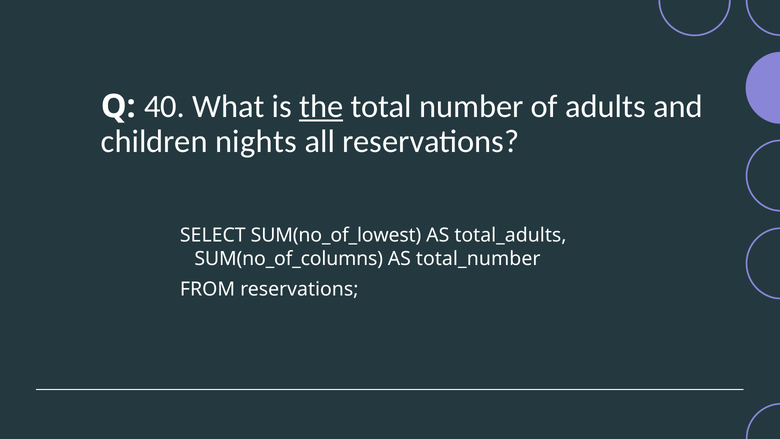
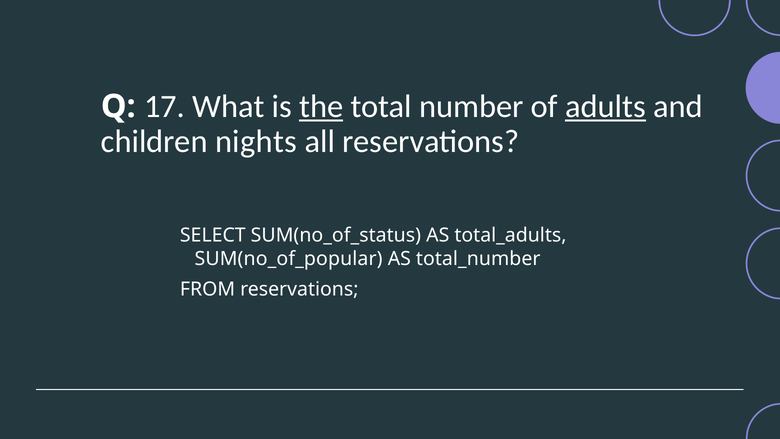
40: 40 -> 17 (165, 106)
adults underline: none -> present (606, 106)
SUM(no_of_lowest: SUM(no_of_lowest -> SUM(no_of_status (336, 235)
SUM(no_of_columns: SUM(no_of_columns -> SUM(no_of_popular (289, 259)
